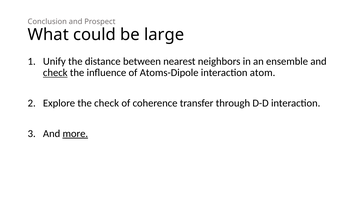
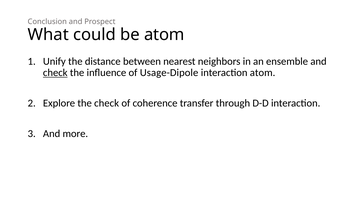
be large: large -> atom (164, 35)
Atoms-Dipole: Atoms-Dipole -> Usage-Dipole (169, 73)
more underline: present -> none (75, 134)
